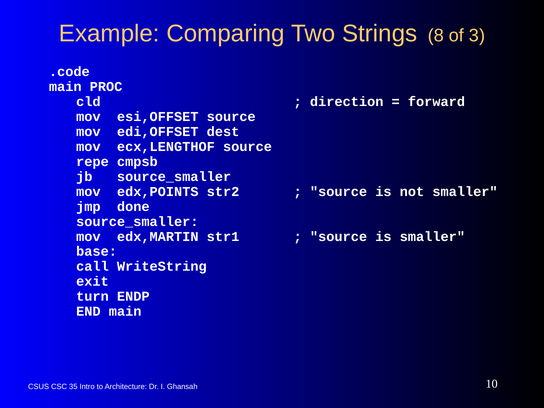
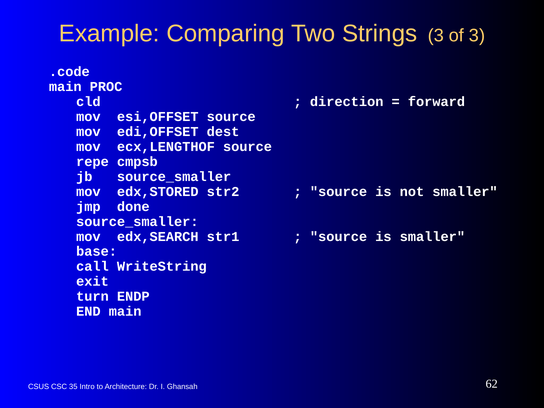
Strings 8: 8 -> 3 (436, 35)
edx,POINTS: edx,POINTS -> edx,STORED (158, 192)
edx,MARTIN: edx,MARTIN -> edx,SEARCH (158, 237)
10: 10 -> 62 (492, 384)
